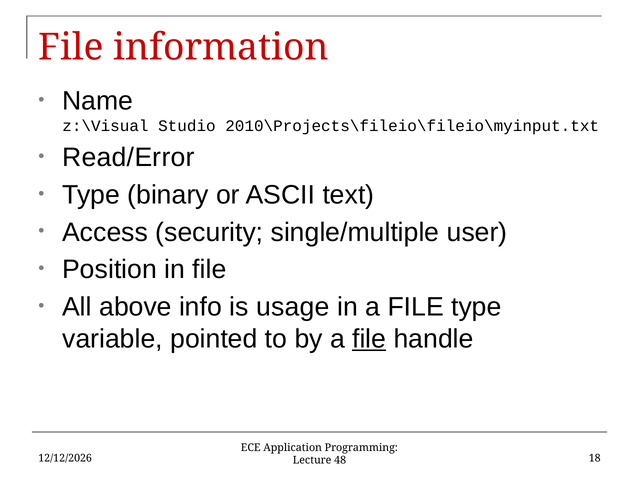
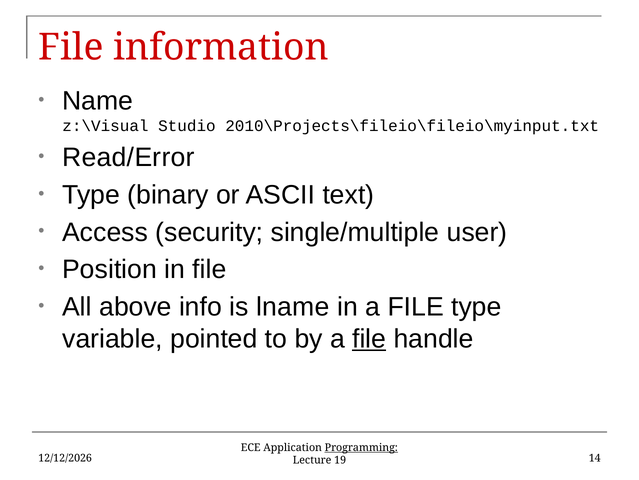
usage: usage -> lname (293, 306)
Programming underline: none -> present (361, 447)
18: 18 -> 14 (595, 458)
48: 48 -> 19 (340, 460)
